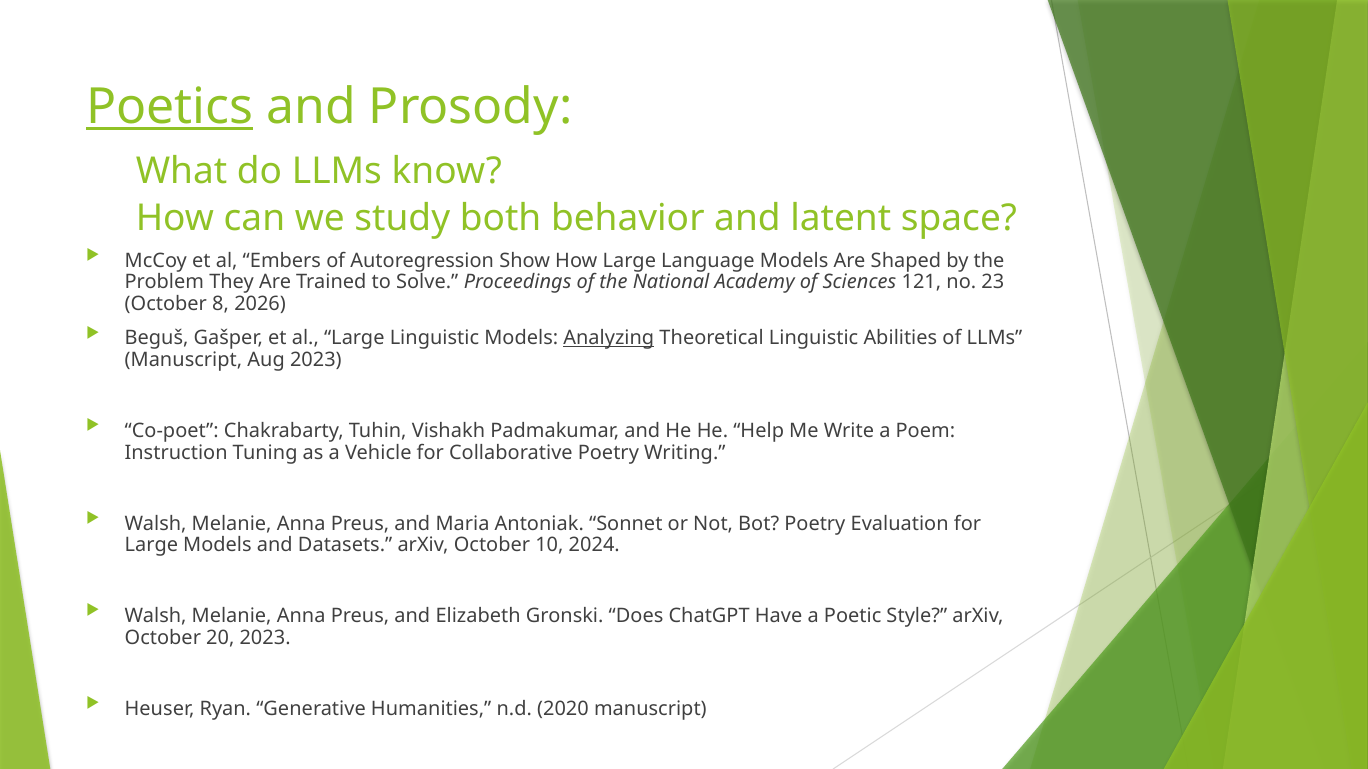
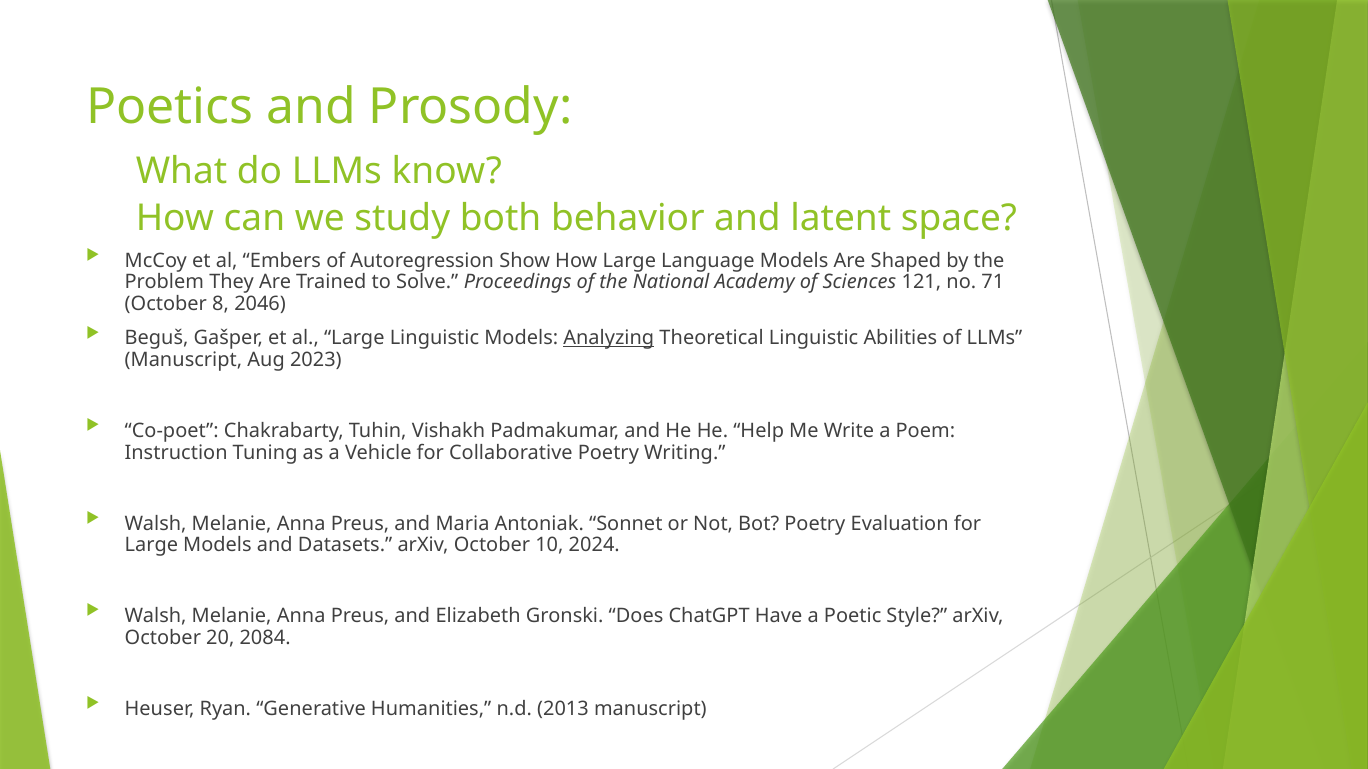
Poetics underline: present -> none (170, 107)
23: 23 -> 71 (993, 283)
2026: 2026 -> 2046 (260, 304)
20 2023: 2023 -> 2084 (265, 638)
2020: 2020 -> 2013 (563, 709)
